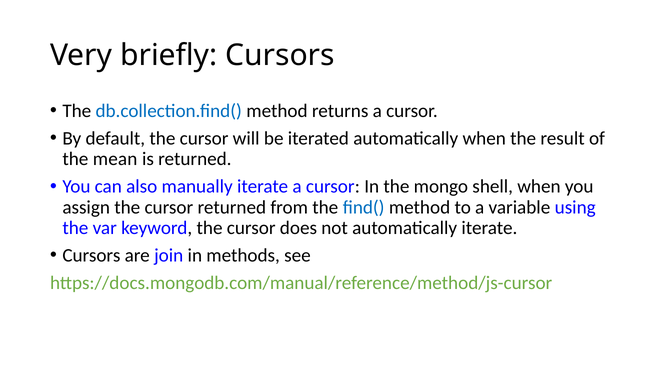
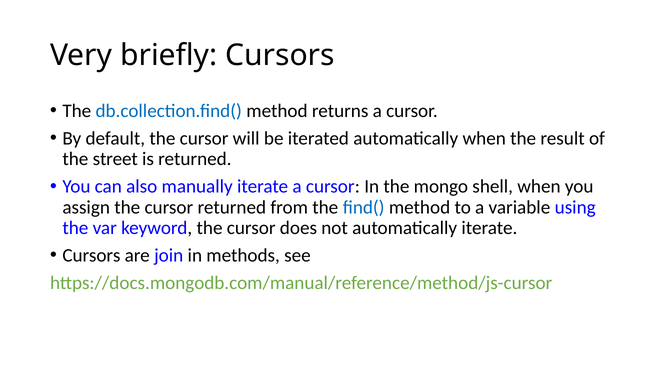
mean: mean -> street (115, 159)
